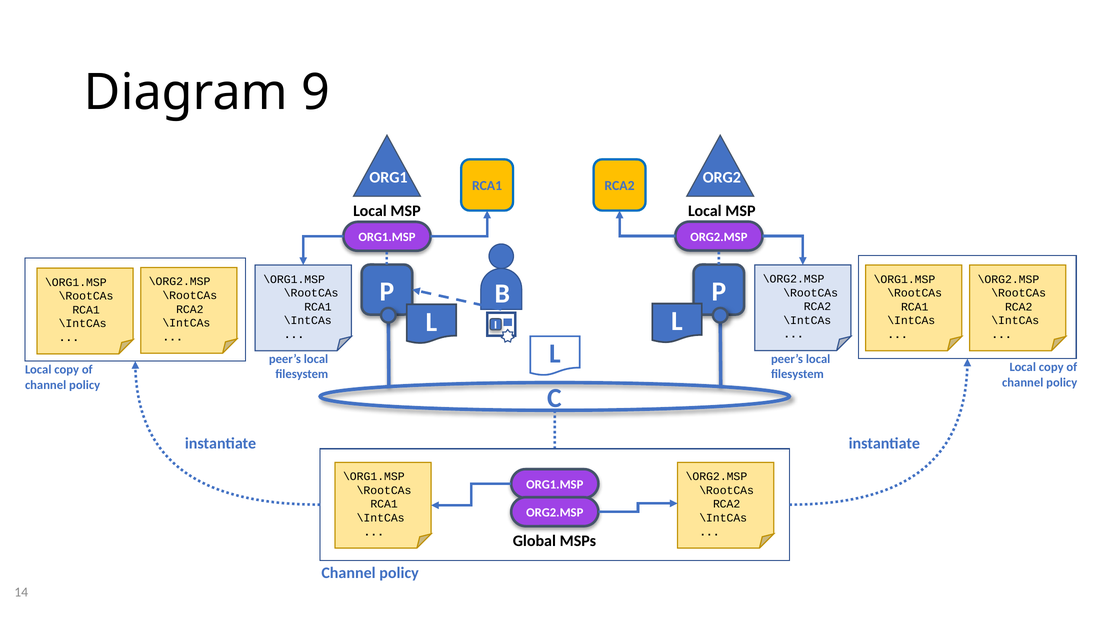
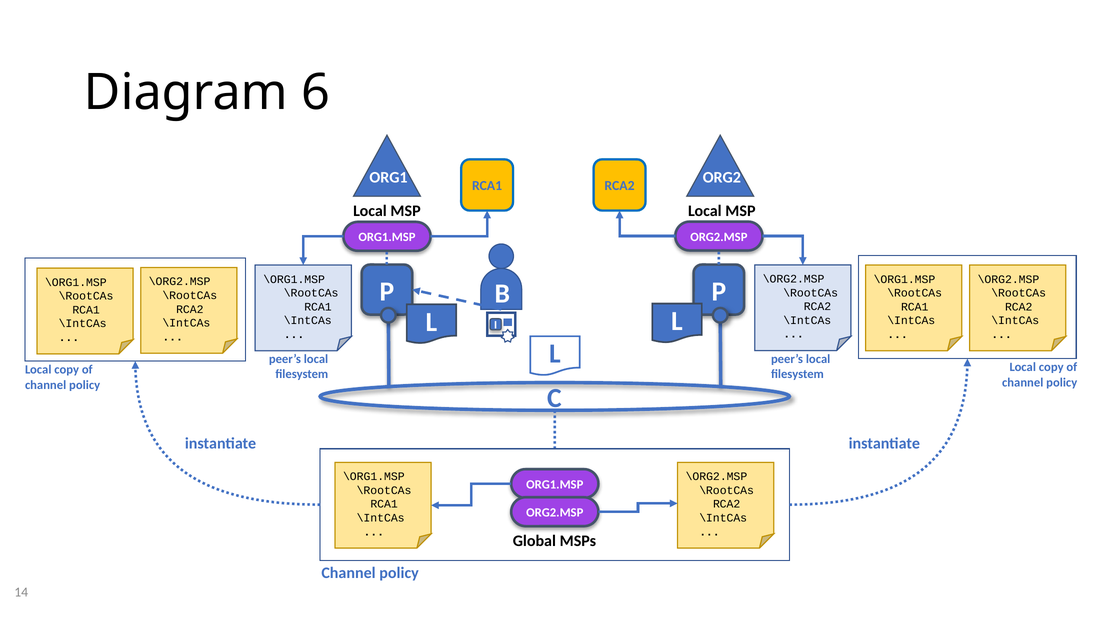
9: 9 -> 6 (316, 92)
